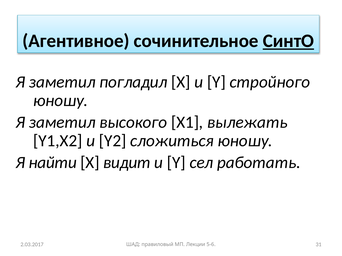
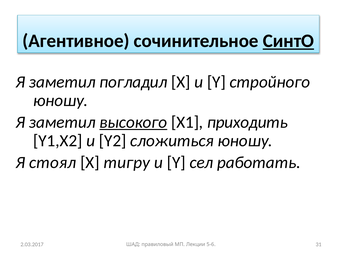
высокого underline: none -> present (133, 122)
вылежать: вылежать -> приходить (247, 122)
найти: найти -> стоял (53, 163)
видит: видит -> тигру (127, 163)
